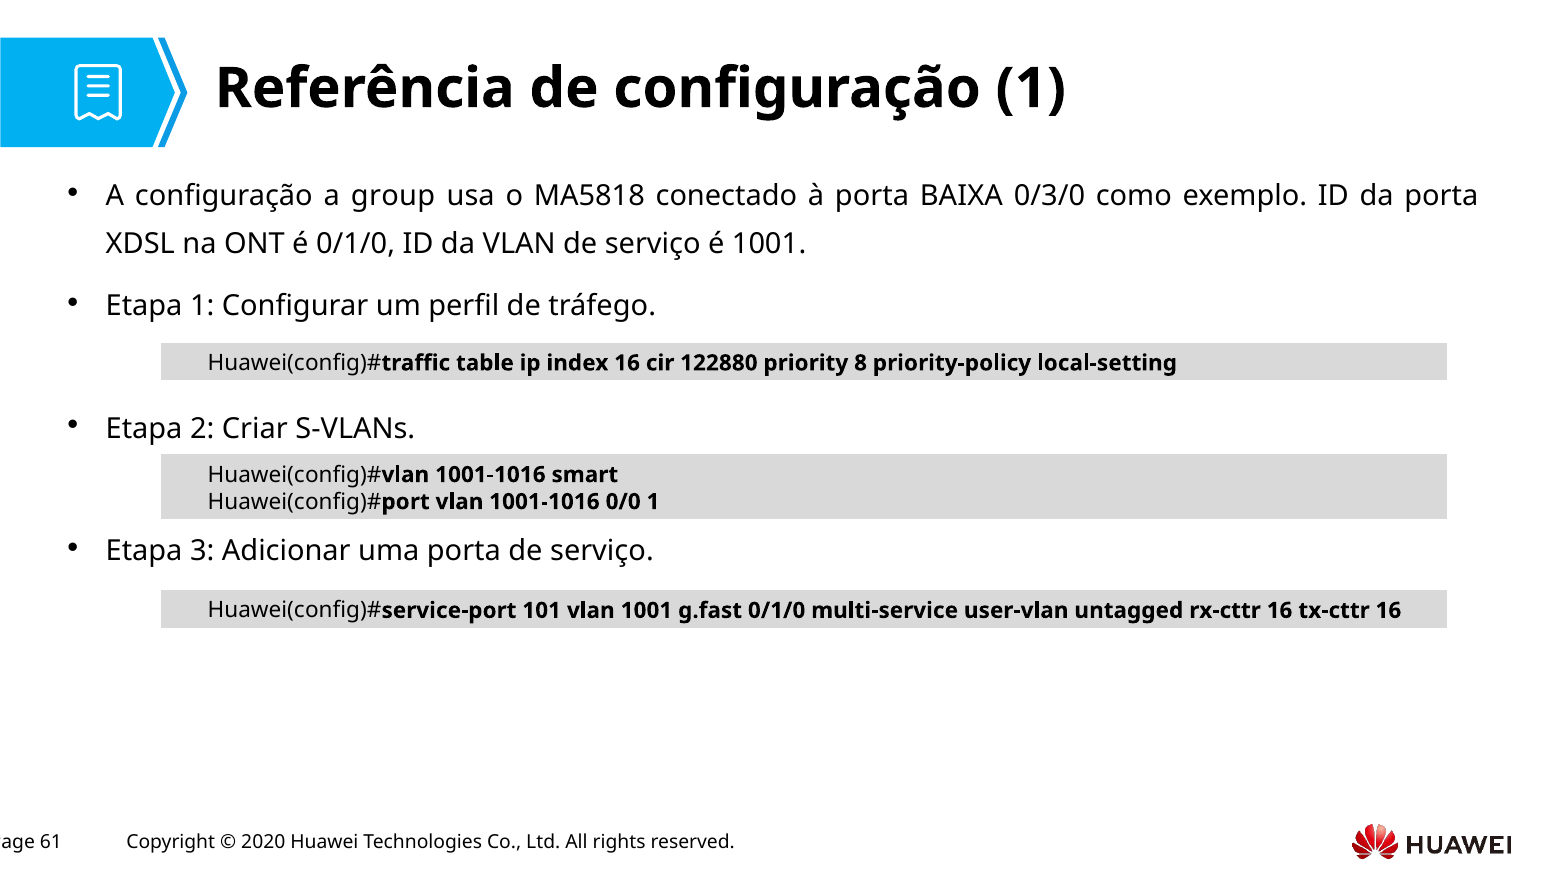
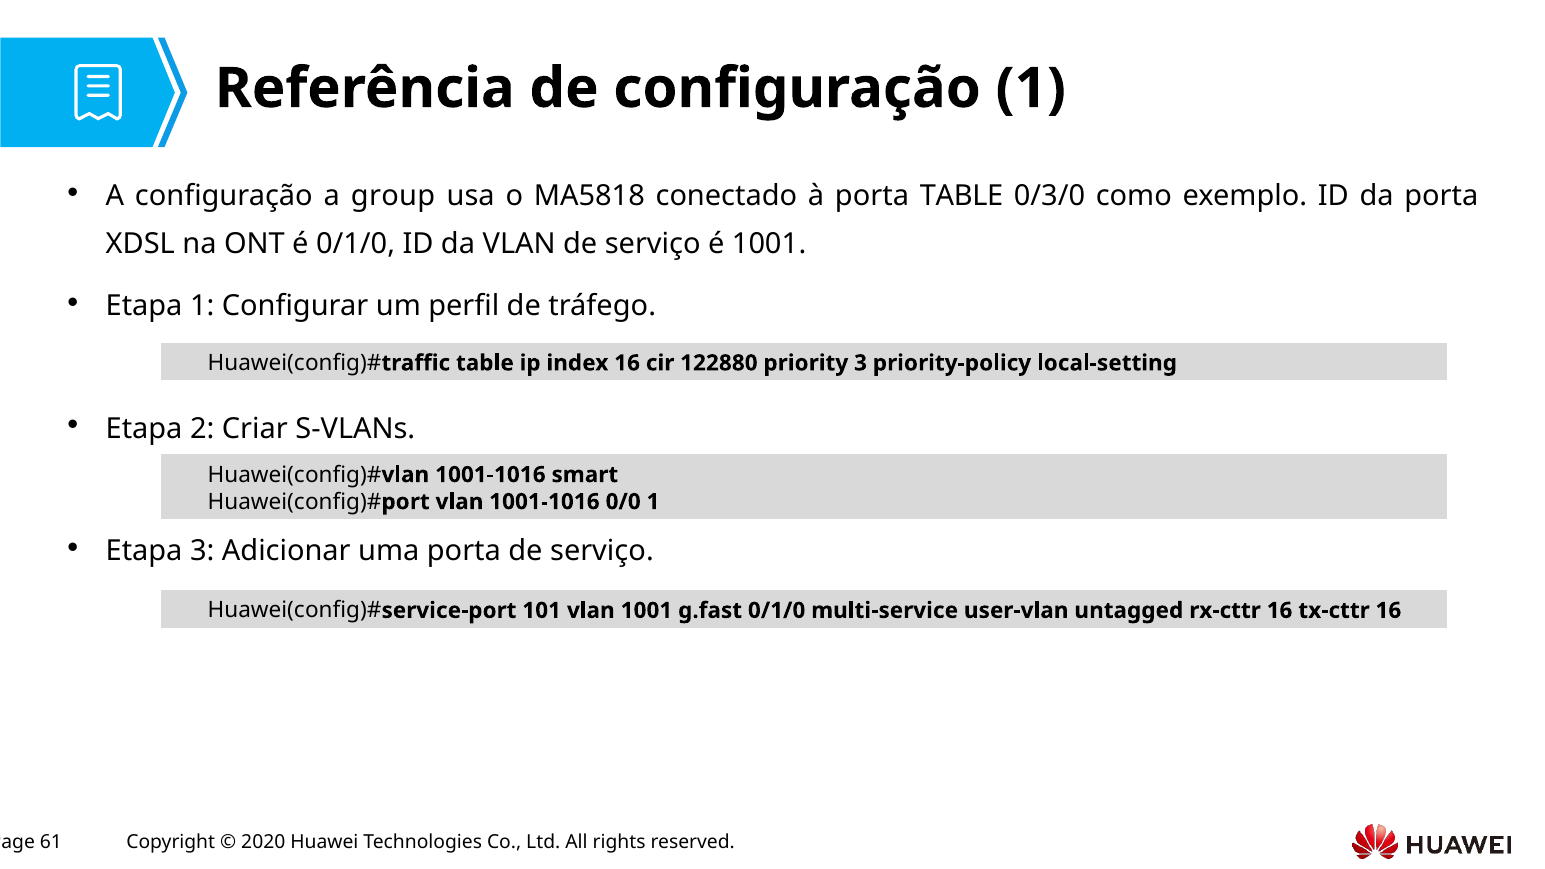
porta BAIXA: BAIXA -> TABLE (962, 196)
priority 8: 8 -> 3 (861, 363)
